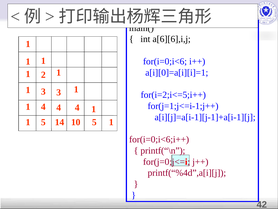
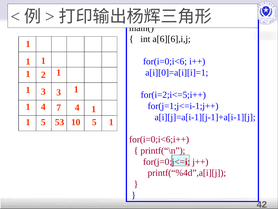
4: 4 -> 7 (59, 107)
14: 14 -> 53 (60, 122)
